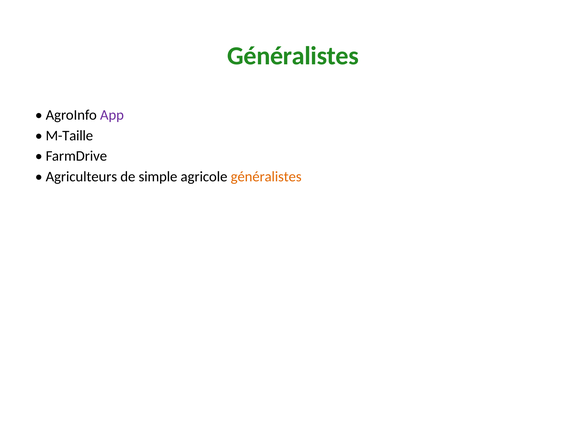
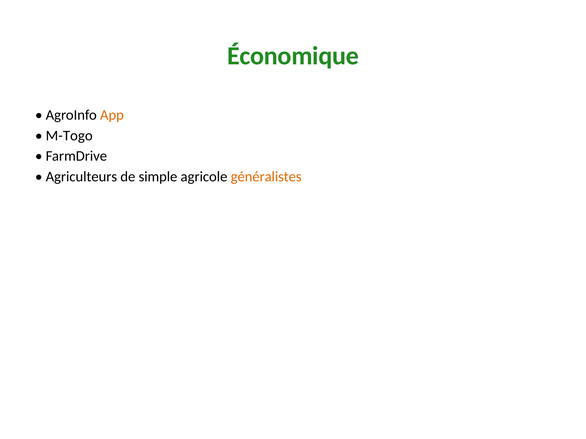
Généralistes: Généralistes -> Économique (293, 56)
App colour: purple -> orange (112, 115)
M-Taille: M-Taille -> M-Togo (69, 136)
